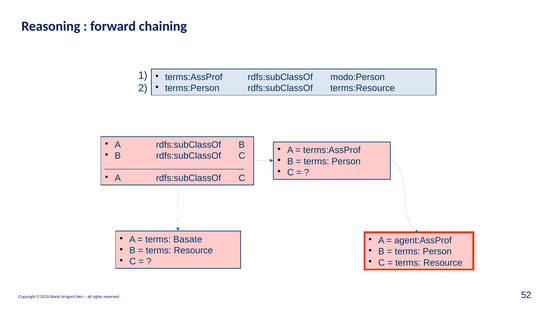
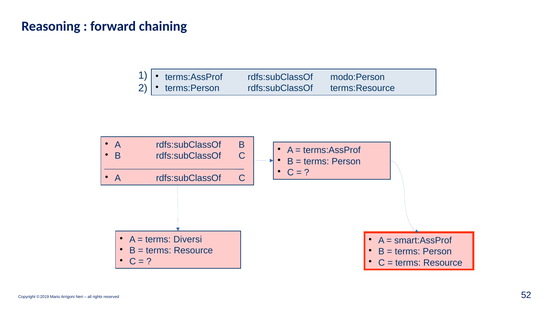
Basate: Basate -> Diversi (188, 239)
agent:AssProf: agent:AssProf -> smart:AssProf (423, 241)
